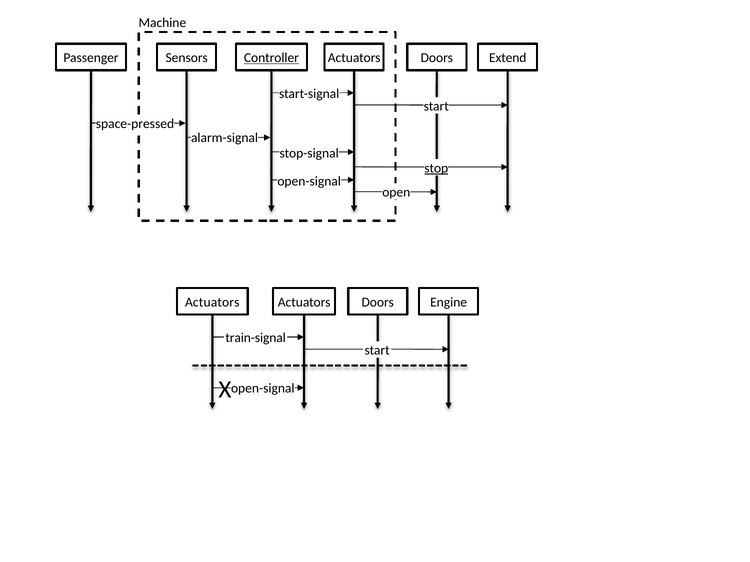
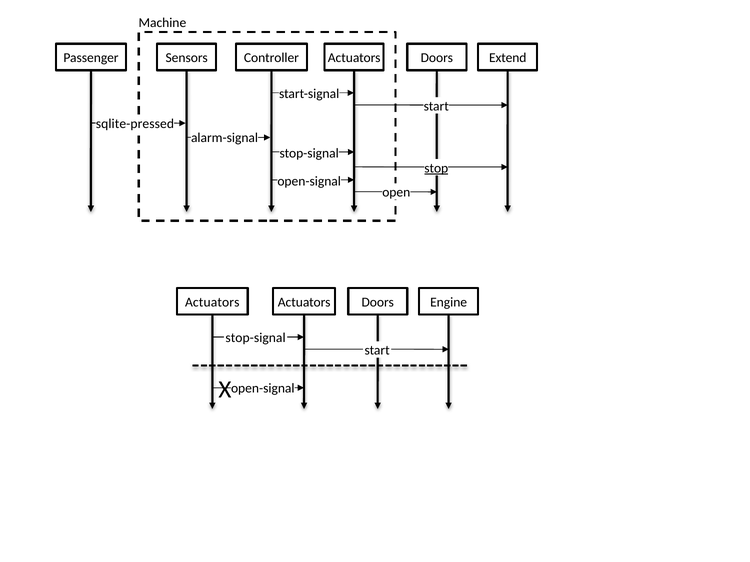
Controller underline: present -> none (271, 58)
space-pressed: space-pressed -> sqlite-pressed (135, 124)
train-signal: train-signal -> stop-signal (256, 338)
